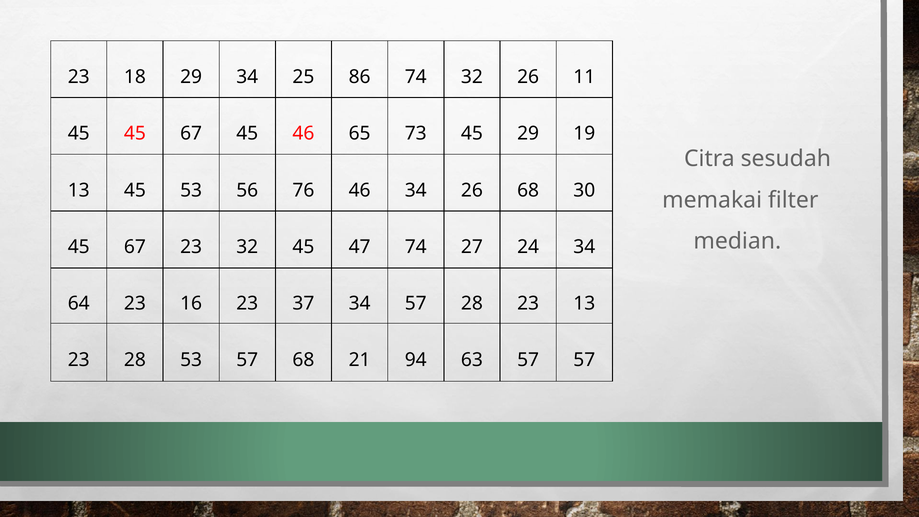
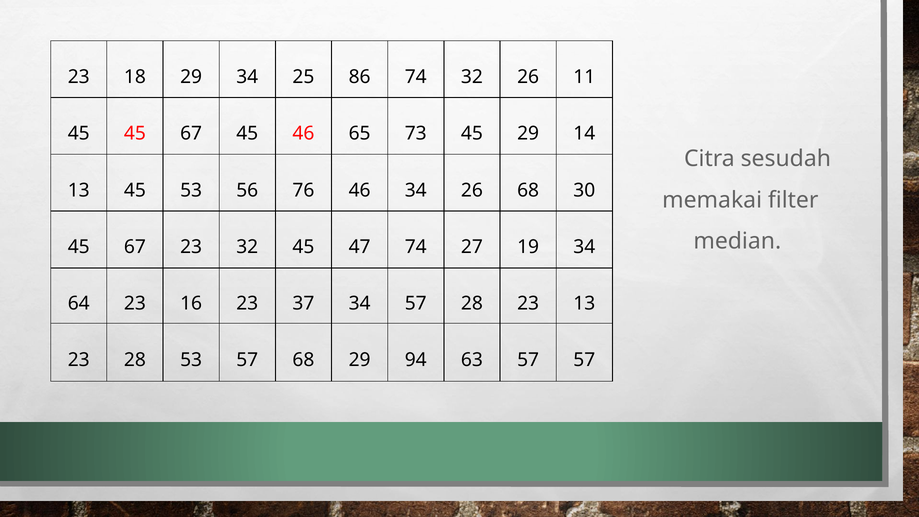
19: 19 -> 14 (584, 134)
24: 24 -> 19 (528, 247)
68 21: 21 -> 29 (360, 360)
